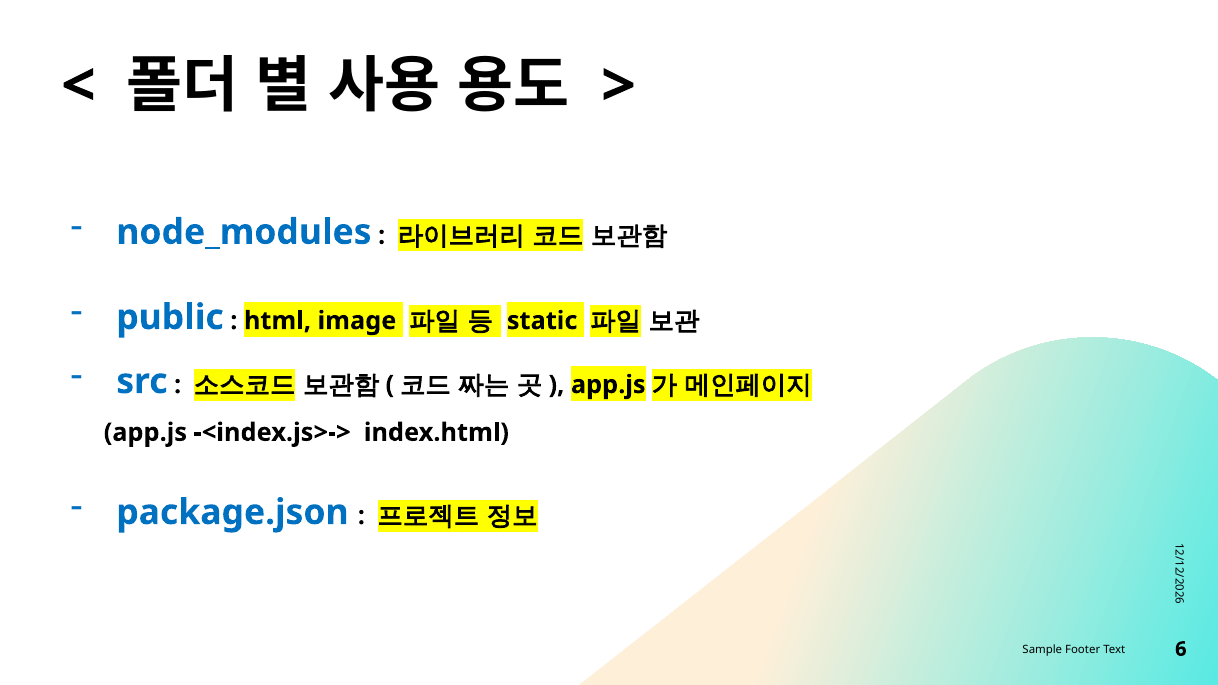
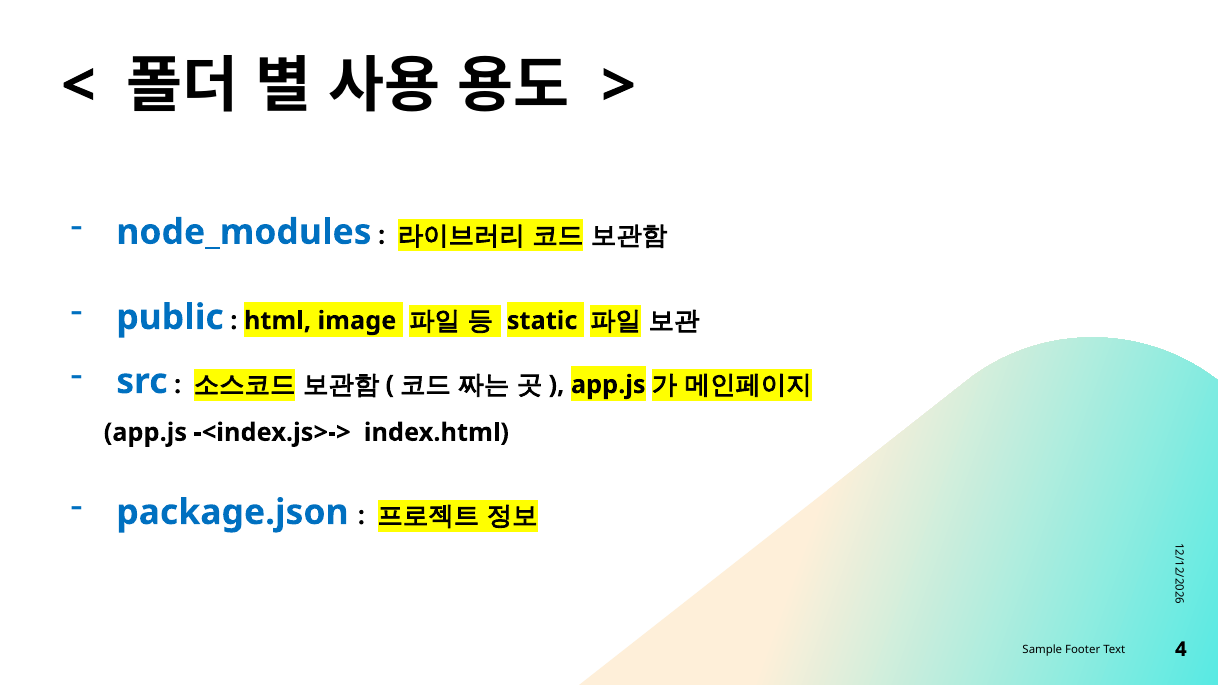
Text 6: 6 -> 4 (1181, 649)
